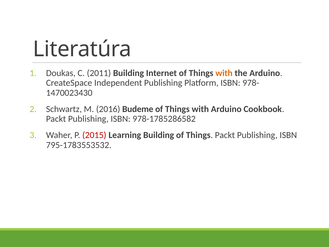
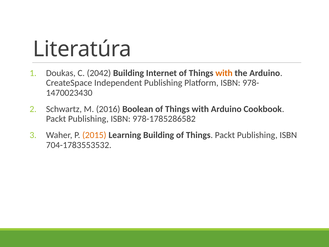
2011: 2011 -> 2042 (99, 73)
Budeme: Budeme -> Boolean (138, 109)
2015 colour: red -> orange (94, 135)
795-1783553532: 795-1783553532 -> 704-1783553532 (79, 145)
